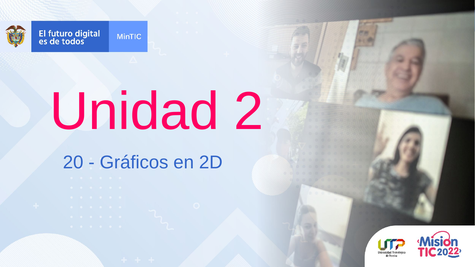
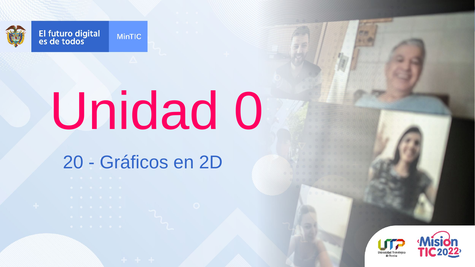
2: 2 -> 0 (249, 112)
